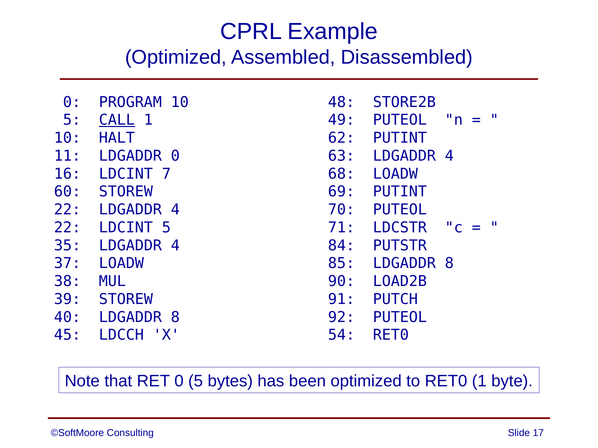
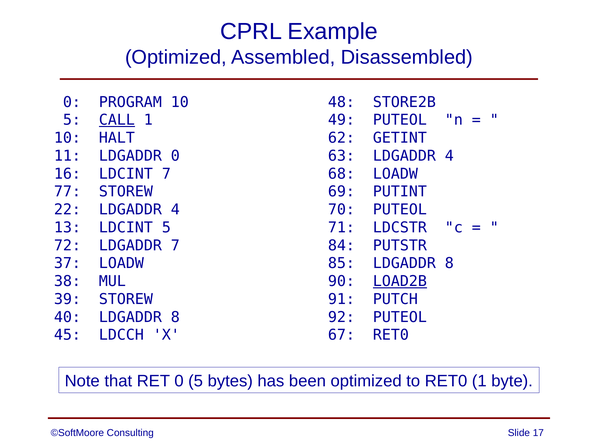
62 PUTINT: PUTINT -> GETINT (400, 138)
60: 60 -> 77 (67, 192)
22: 22 -> 13 (67, 228)
35: 35 -> 72 (67, 246)
4: 4 -> 7 (175, 246)
LOAD2B underline: none -> present (400, 282)
54: 54 -> 67 (341, 335)
